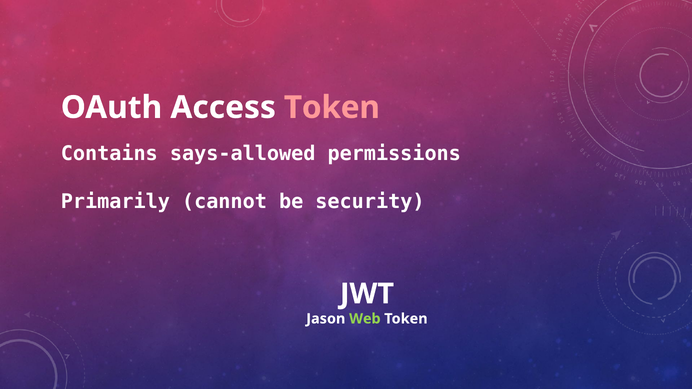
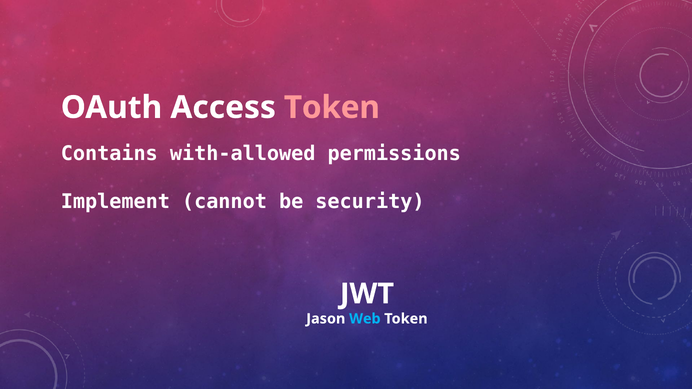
says-allowed: says-allowed -> with-allowed (243, 153)
Primarily: Primarily -> Implement (115, 202)
Web colour: light green -> light blue (365, 319)
